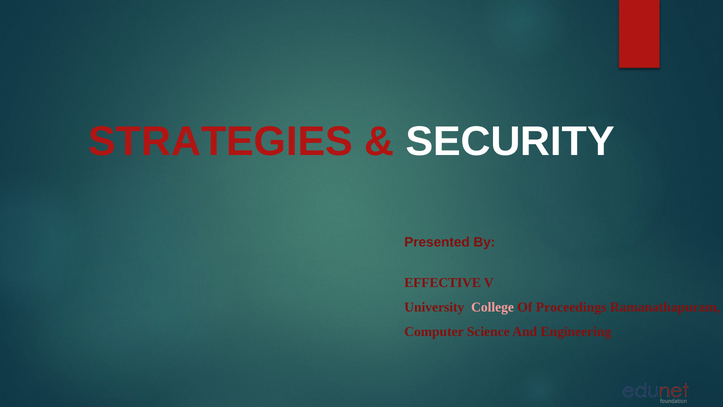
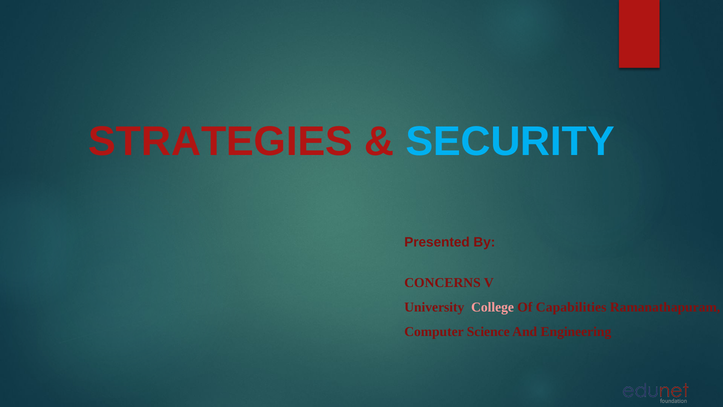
SECURITY colour: white -> light blue (510, 141)
EFFECTIVE: EFFECTIVE -> CONCERNS (443, 283)
Proceedings: Proceedings -> Capabilities (571, 307)
